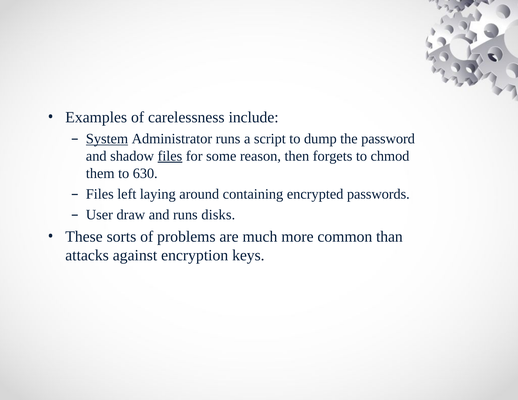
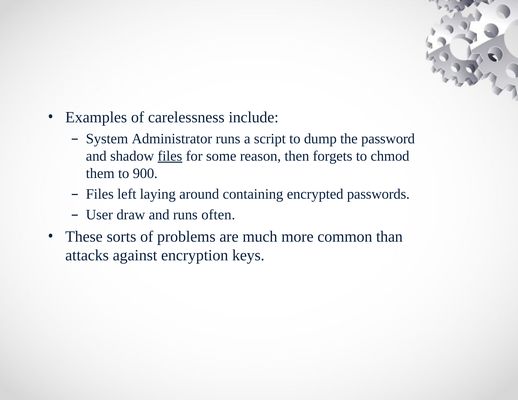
System underline: present -> none (107, 139)
630: 630 -> 900 (145, 173)
disks: disks -> often (218, 215)
